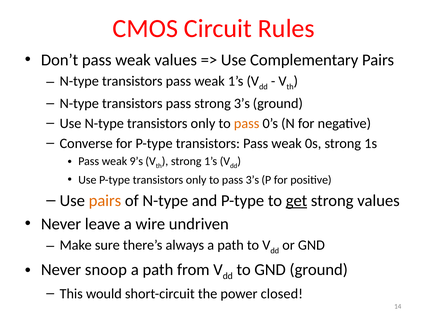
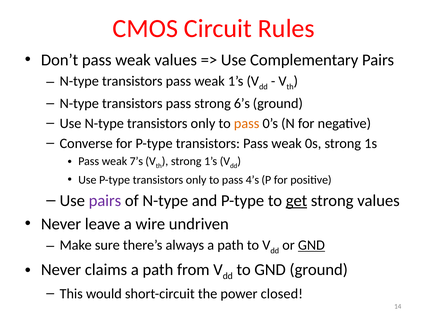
strong 3’s: 3’s -> 6’s (242, 103)
9’s: 9’s -> 7’s (136, 161)
pass 3’s: 3’s -> 4’s (252, 179)
pairs colour: orange -> purple (105, 200)
GND underline: none -> present (311, 245)
snoop: snoop -> claims (106, 269)
